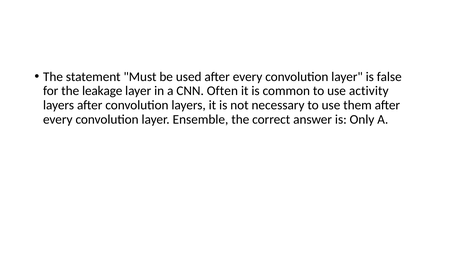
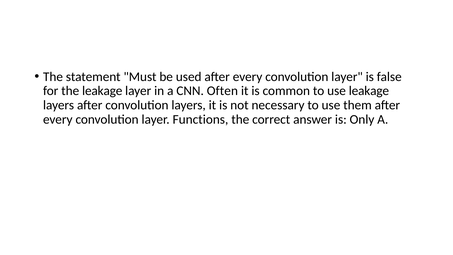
use activity: activity -> leakage (369, 91)
Ensemble: Ensemble -> Functions (200, 119)
